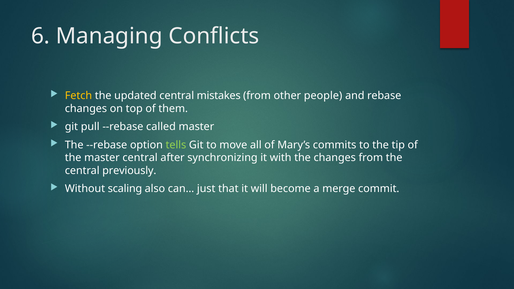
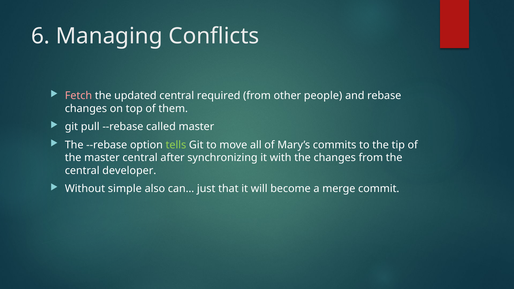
Fetch colour: yellow -> pink (78, 96)
mistakes: mistakes -> required (219, 96)
previously: previously -> developer (129, 171)
scaling: scaling -> simple (125, 189)
